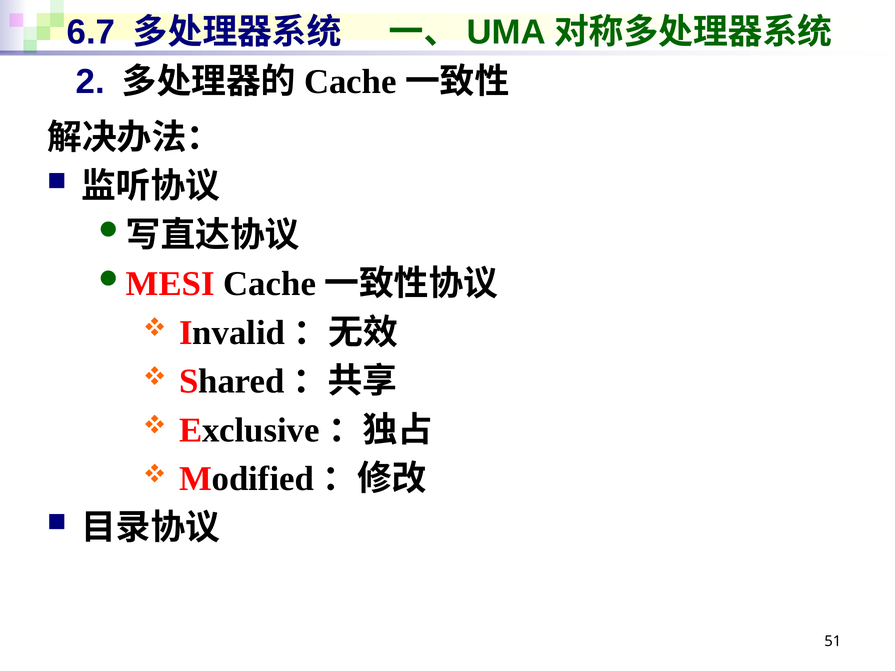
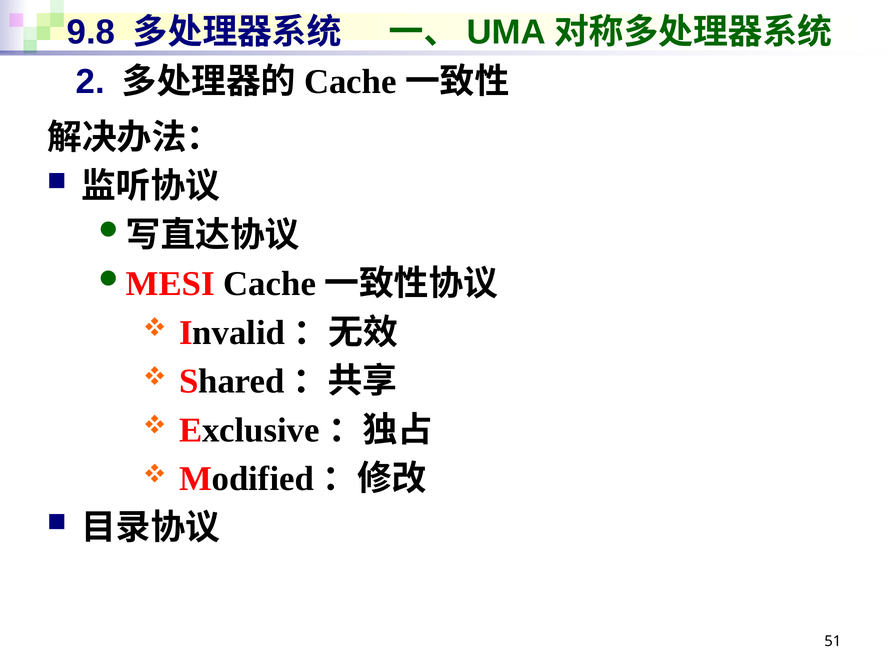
6.7: 6.7 -> 9.8 (91, 32)
